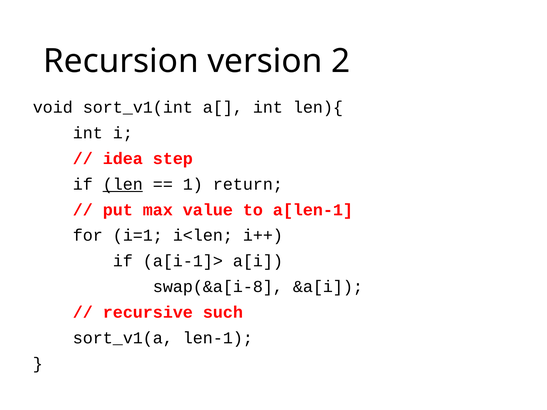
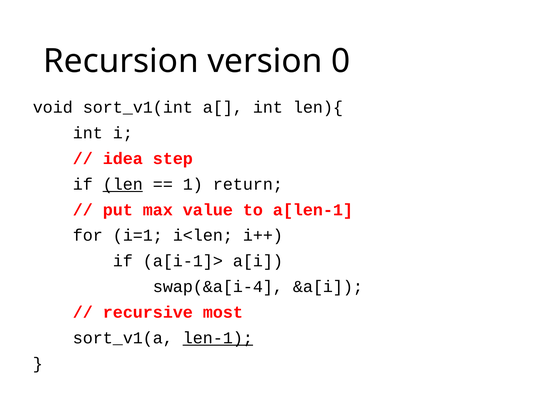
2: 2 -> 0 (341, 61)
swap(&a[i-8: swap(&a[i-8 -> swap(&a[i-4 (218, 287)
such: such -> most (223, 313)
len-1 underline: none -> present (218, 338)
